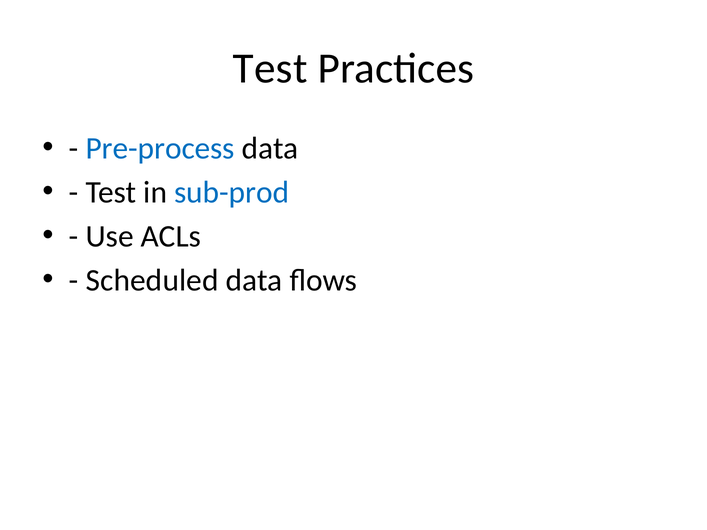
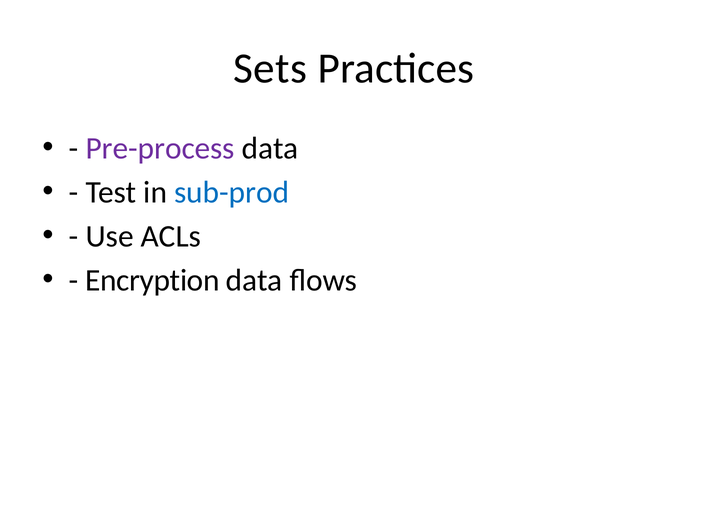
Test: Test -> Sets (270, 68)
Pre-process colour: blue -> purple (160, 148)
Scheduled: Scheduled -> Encryption (152, 280)
